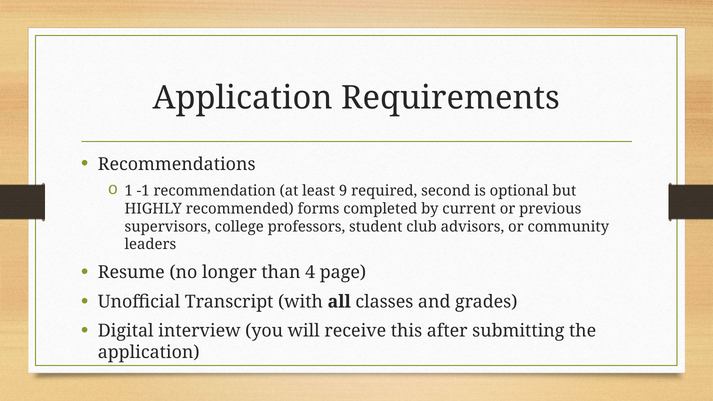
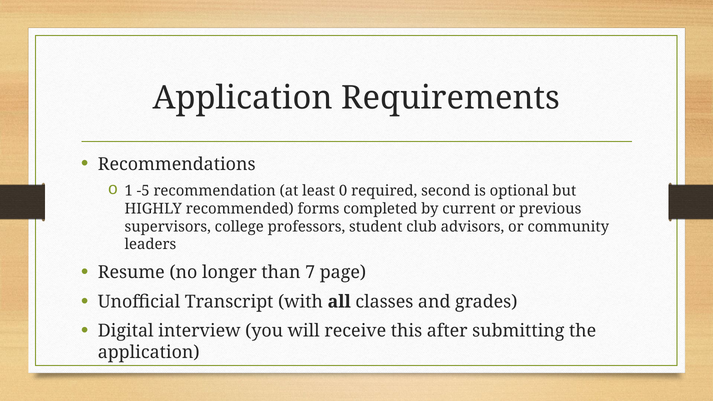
-1: -1 -> -5 (143, 191)
9: 9 -> 0 (343, 191)
4: 4 -> 7 (310, 272)
